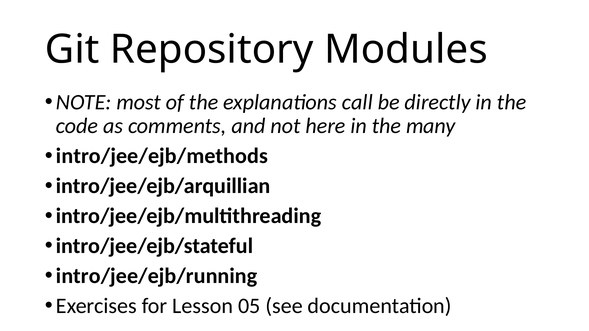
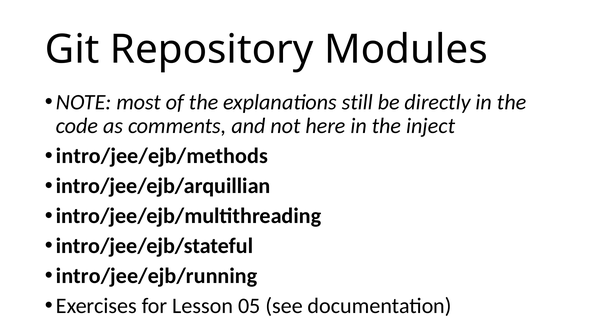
call: call -> still (357, 102)
many: many -> inject (431, 126)
